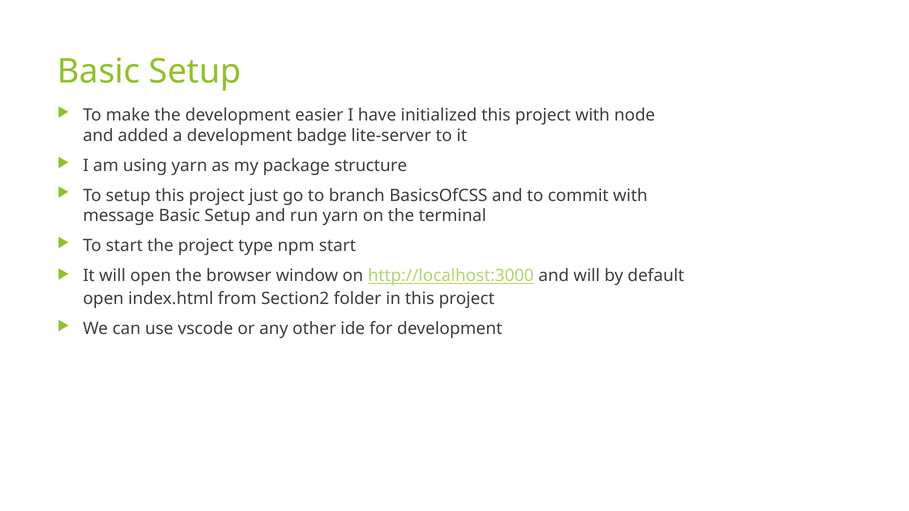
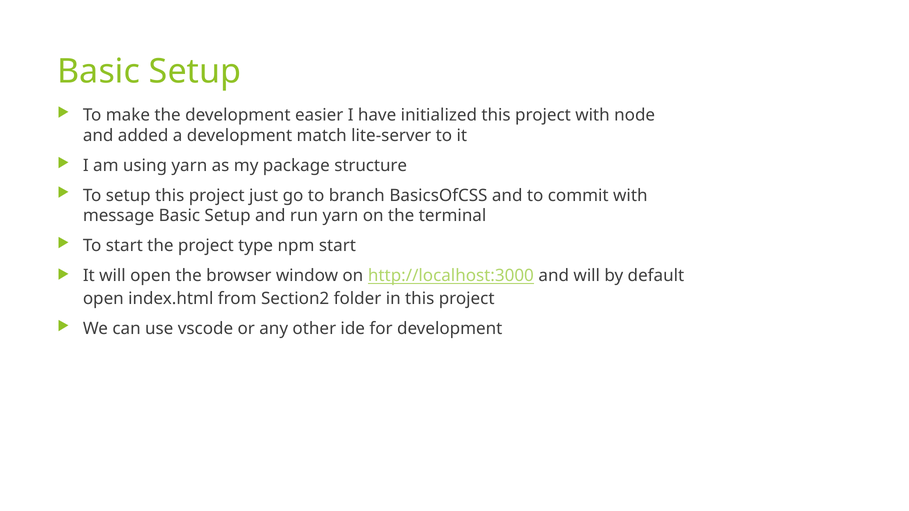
badge: badge -> match (322, 136)
